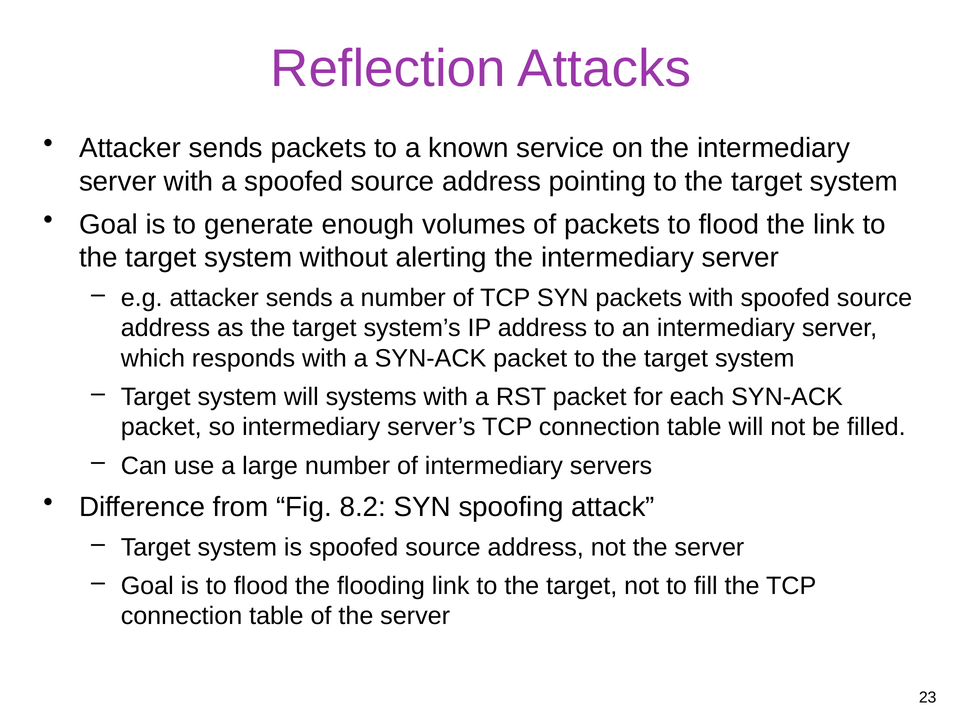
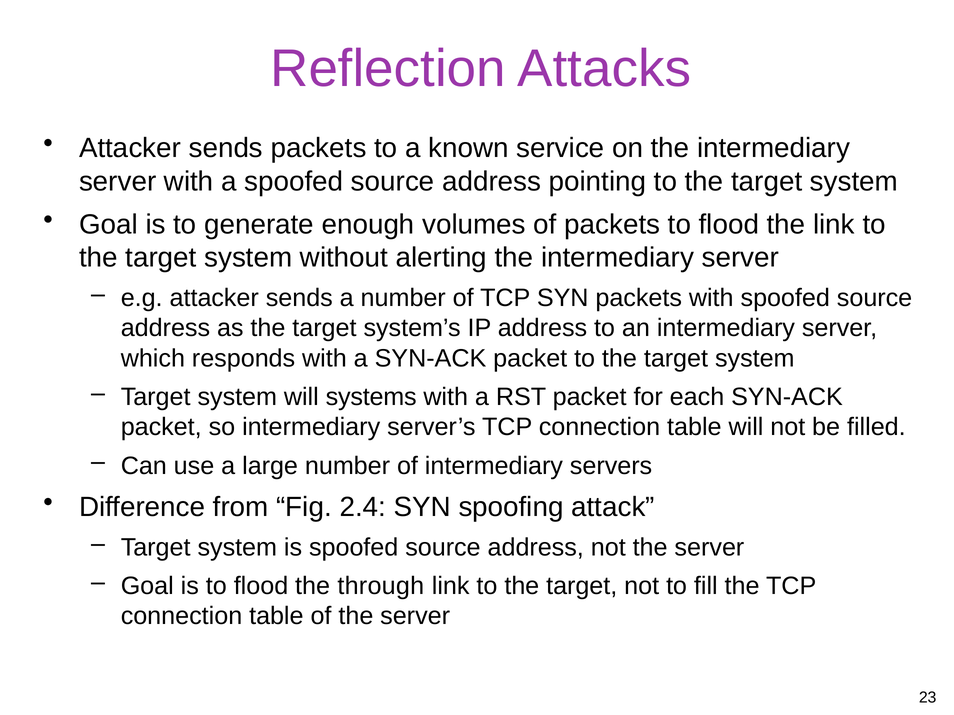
8.2: 8.2 -> 2.4 (363, 508)
flooding: flooding -> through (381, 586)
